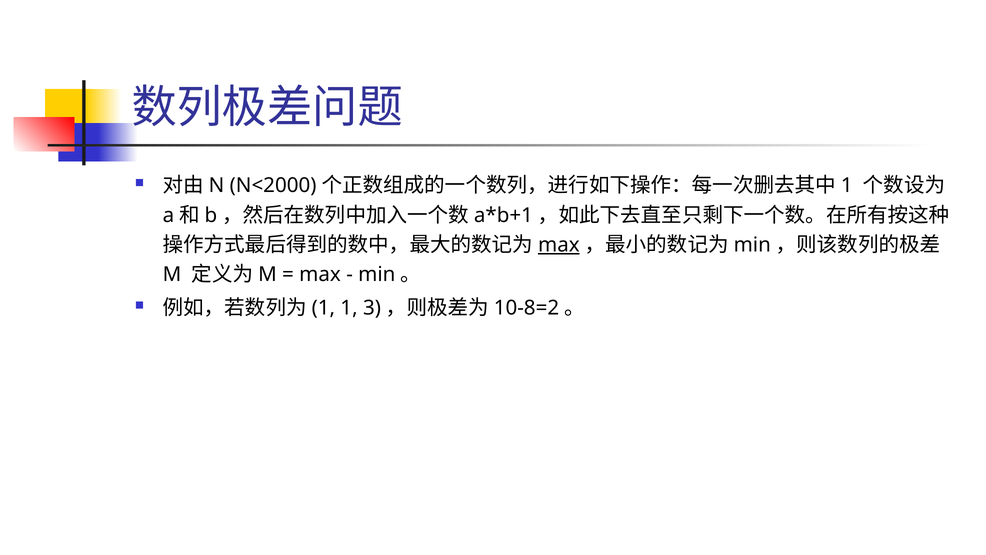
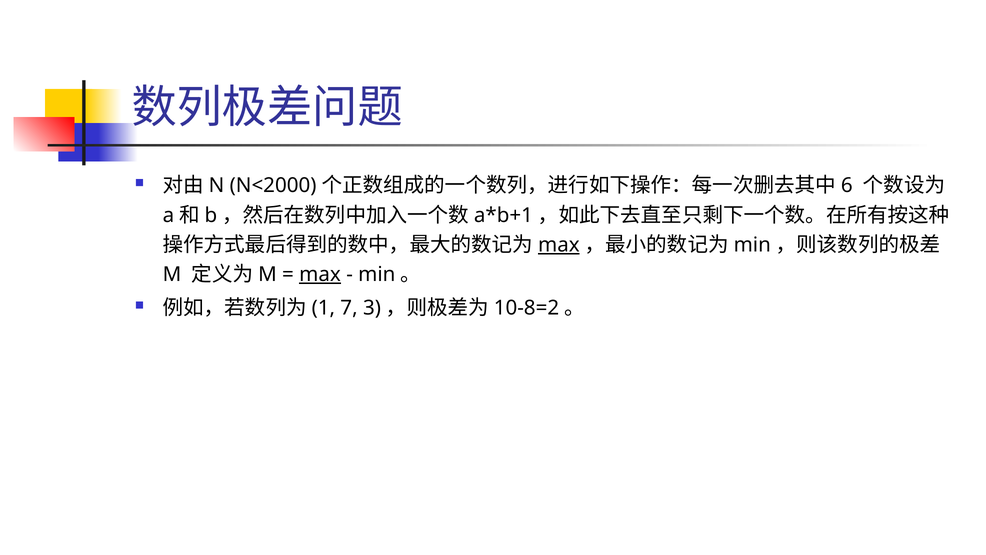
1: 1 -> 6 (847, 186)
max underline: none -> present (320, 274)
1: 1 -> 7 (349, 308)
